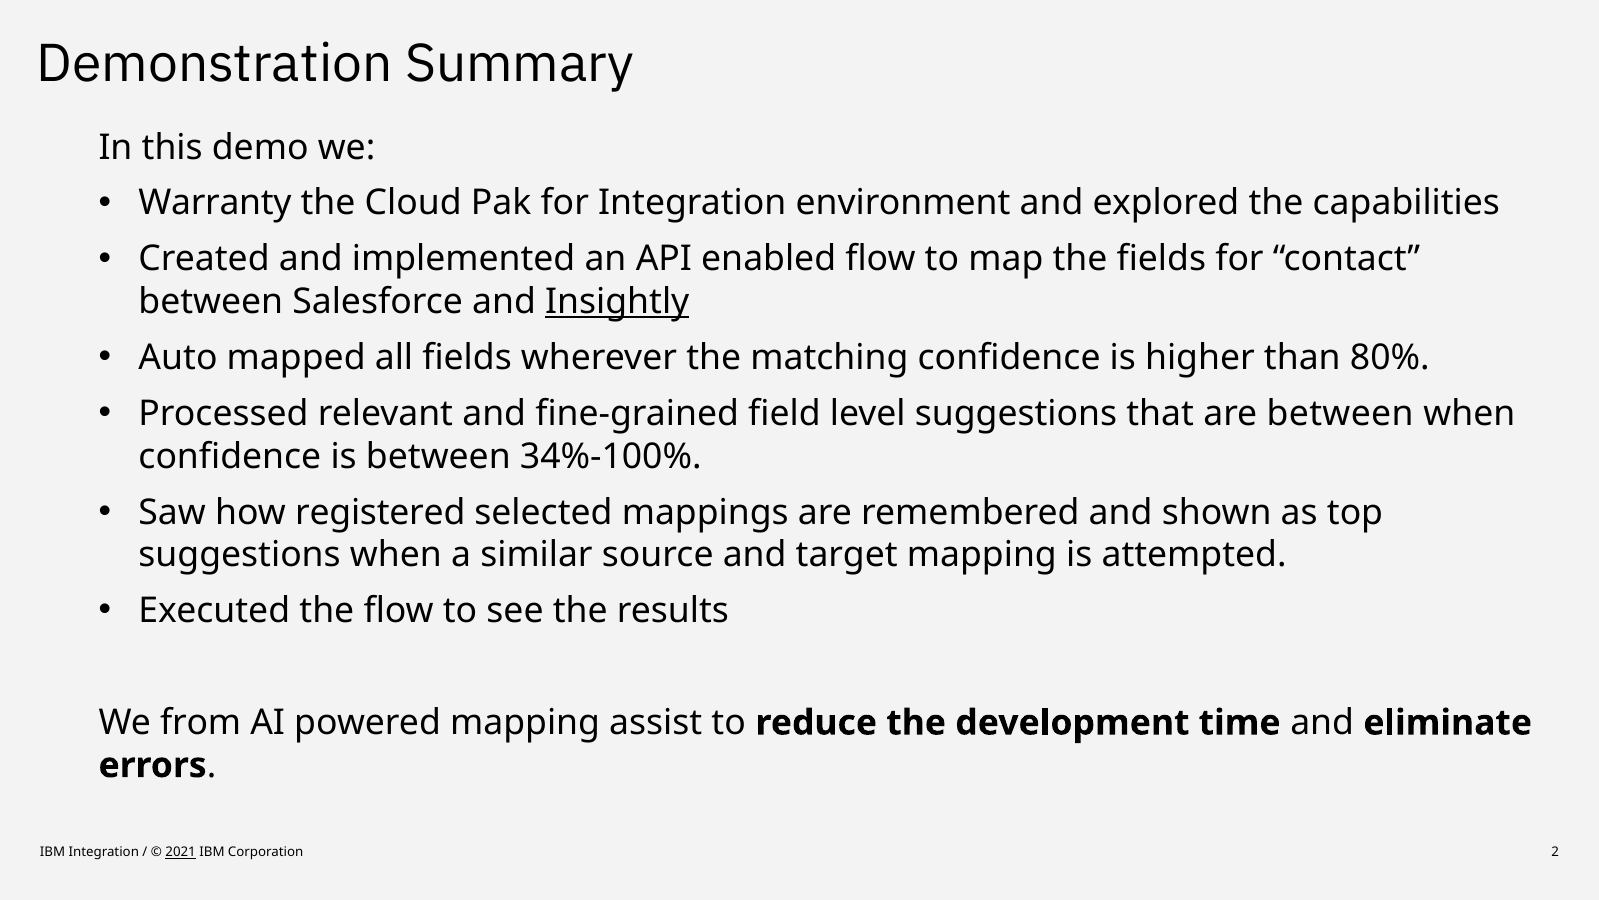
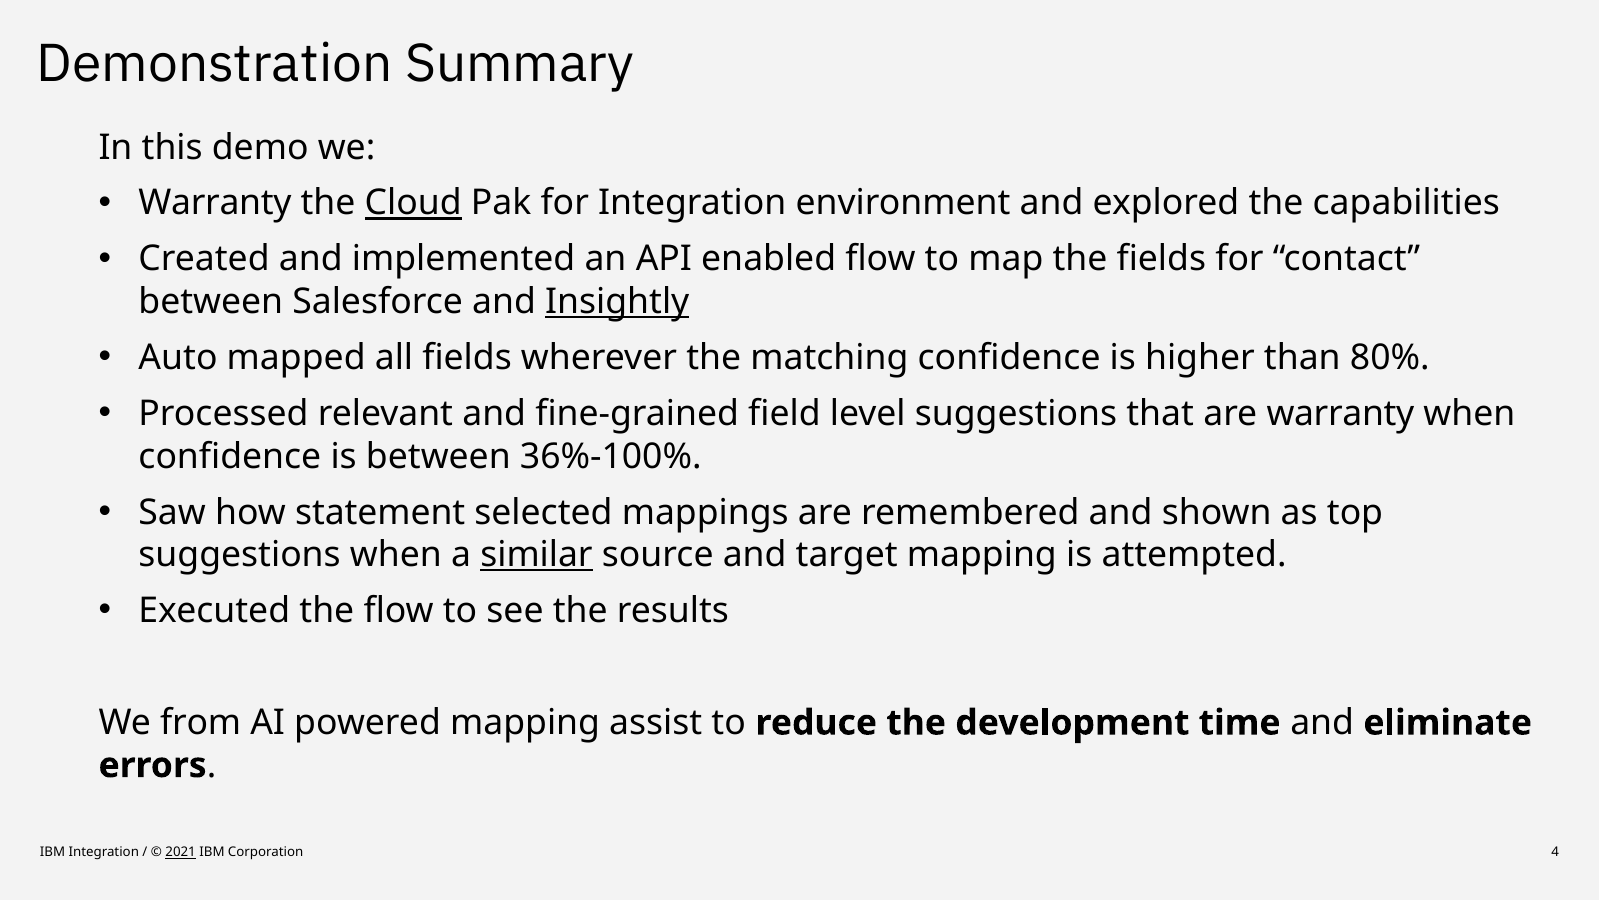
Cloud underline: none -> present (413, 203)
are between: between -> warranty (1340, 414)
34%-100%: 34%-100% -> 36%-100% (611, 456)
registered: registered -> statement (380, 512)
similar underline: none -> present (536, 555)
2: 2 -> 4 (1555, 852)
